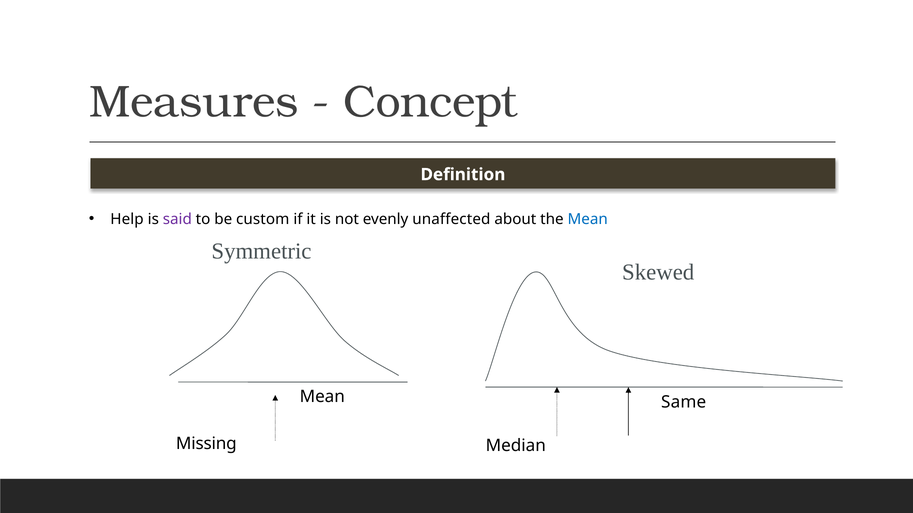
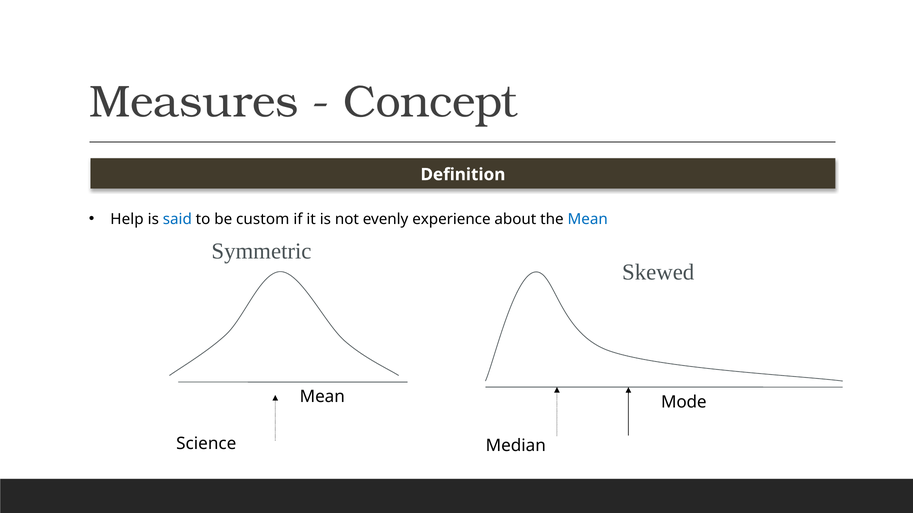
said colour: purple -> blue (177, 219)
unaffected: unaffected -> experience (451, 219)
Same: Same -> Mode (684, 402)
Missing: Missing -> Science (206, 444)
